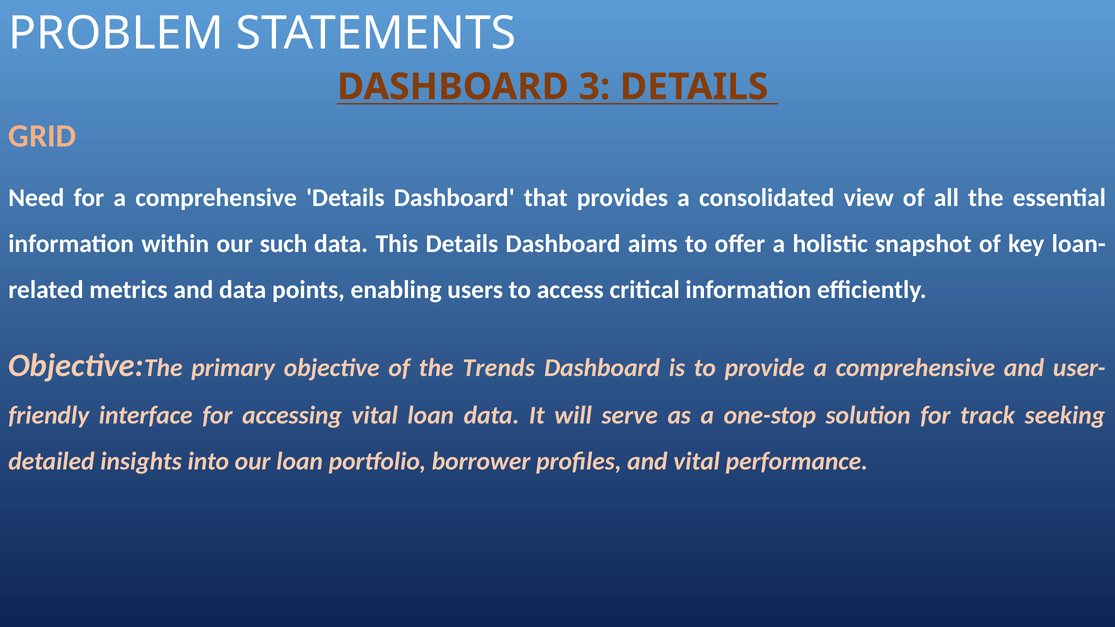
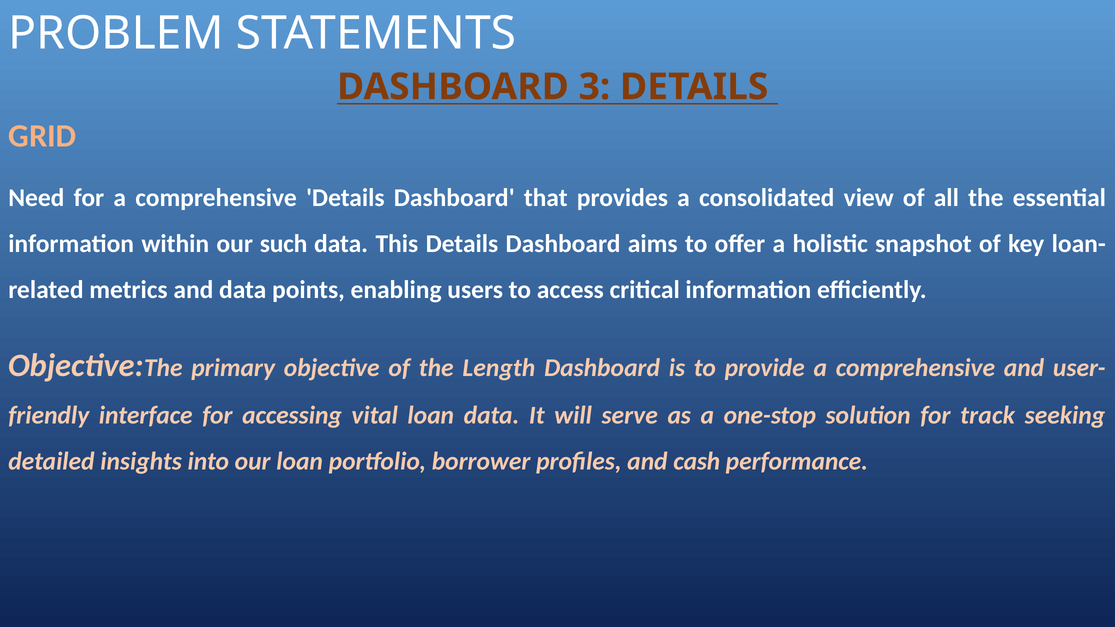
Trends: Trends -> Length (499, 368)
and vital: vital -> cash (697, 461)
